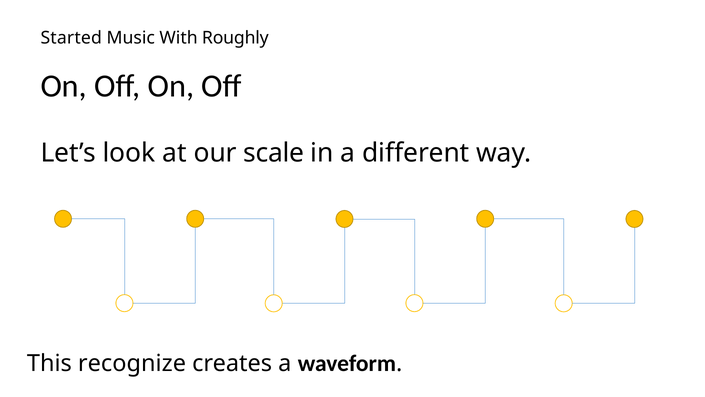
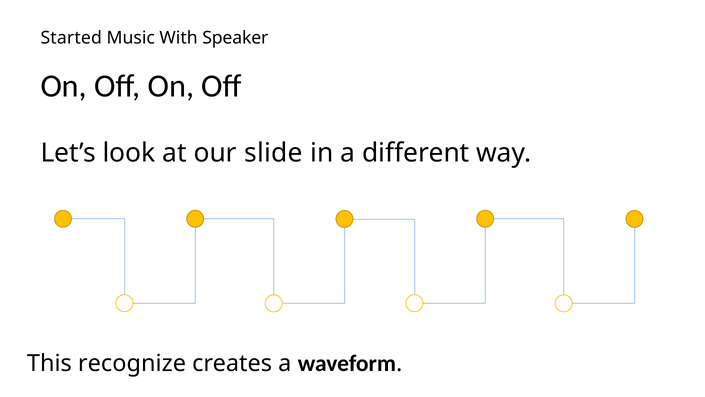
Roughly: Roughly -> Speaker (235, 38)
scale: scale -> slide (273, 153)
